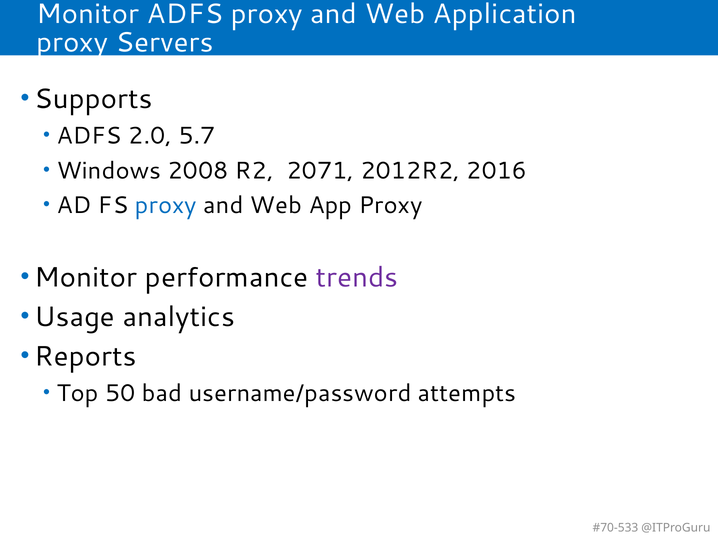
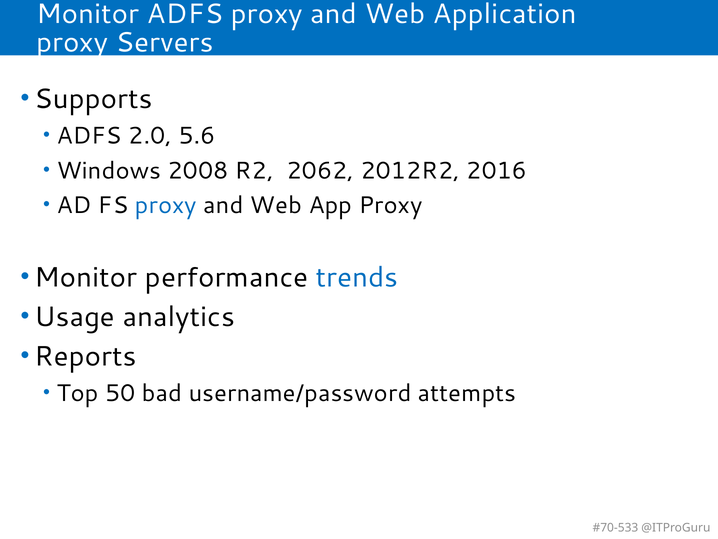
5.7: 5.7 -> 5.6 (197, 136)
2071: 2071 -> 2062 (320, 170)
trends colour: purple -> blue (357, 277)
